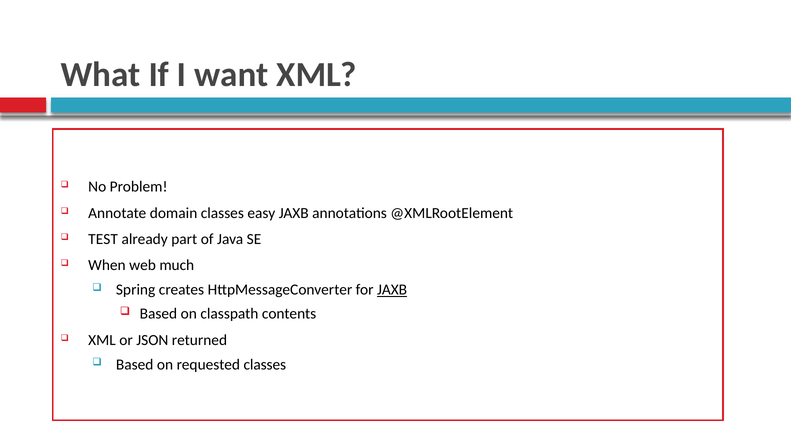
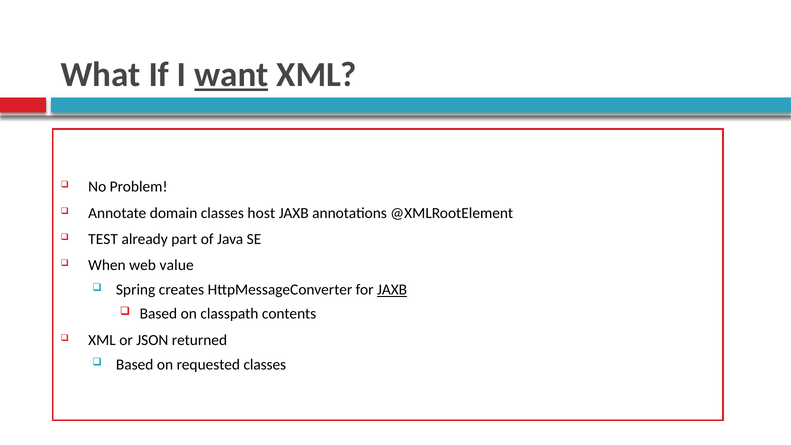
want underline: none -> present (231, 75)
easy: easy -> host (261, 213)
much: much -> value (177, 265)
